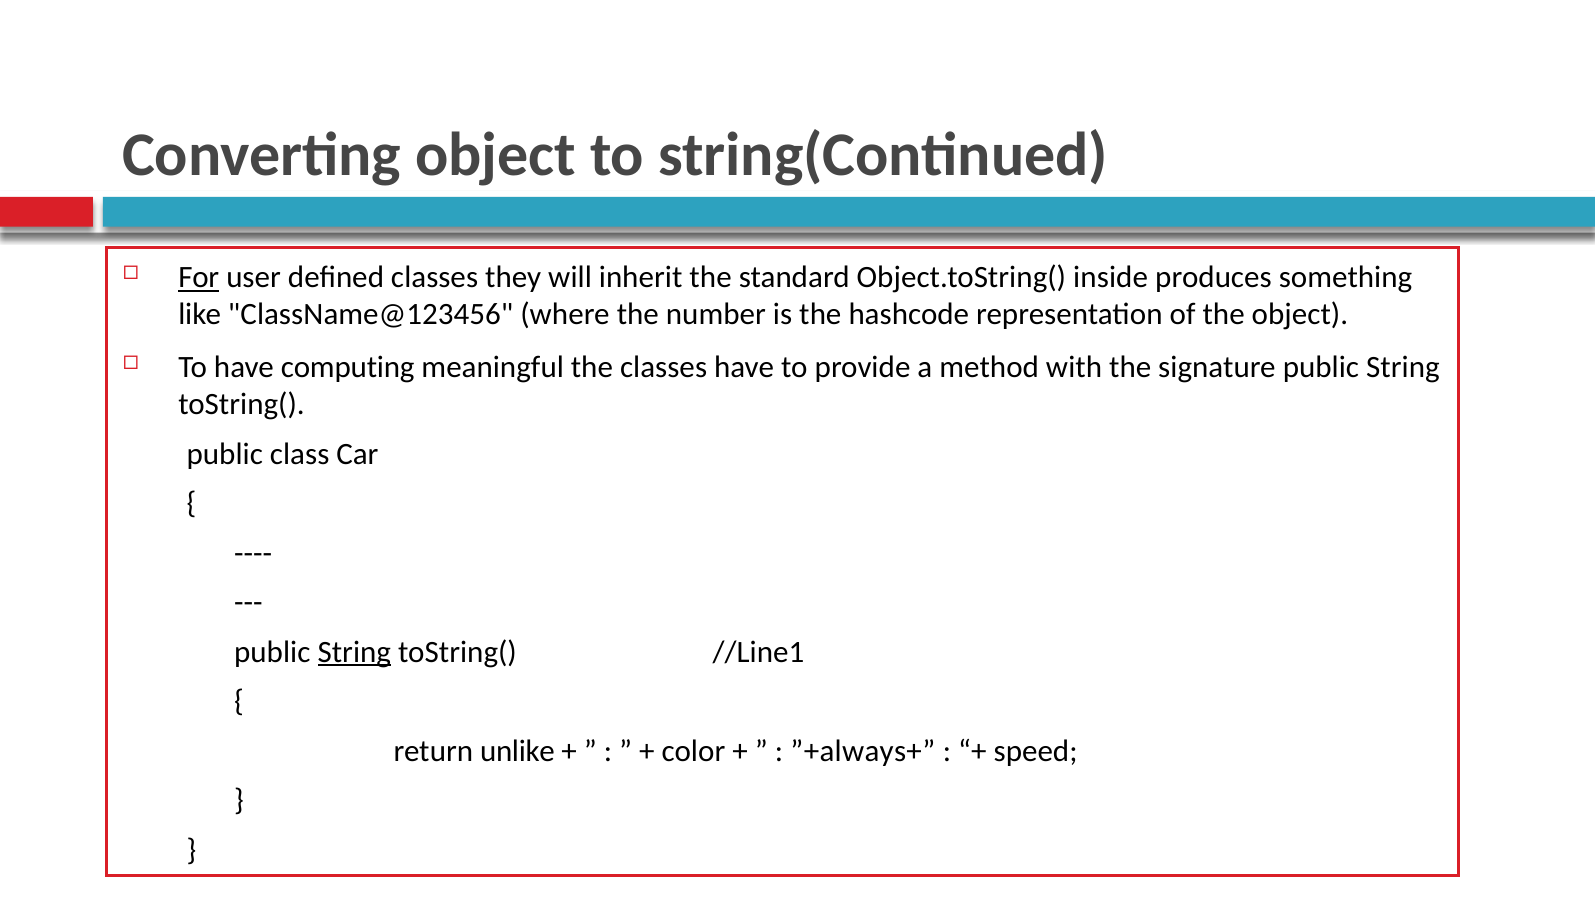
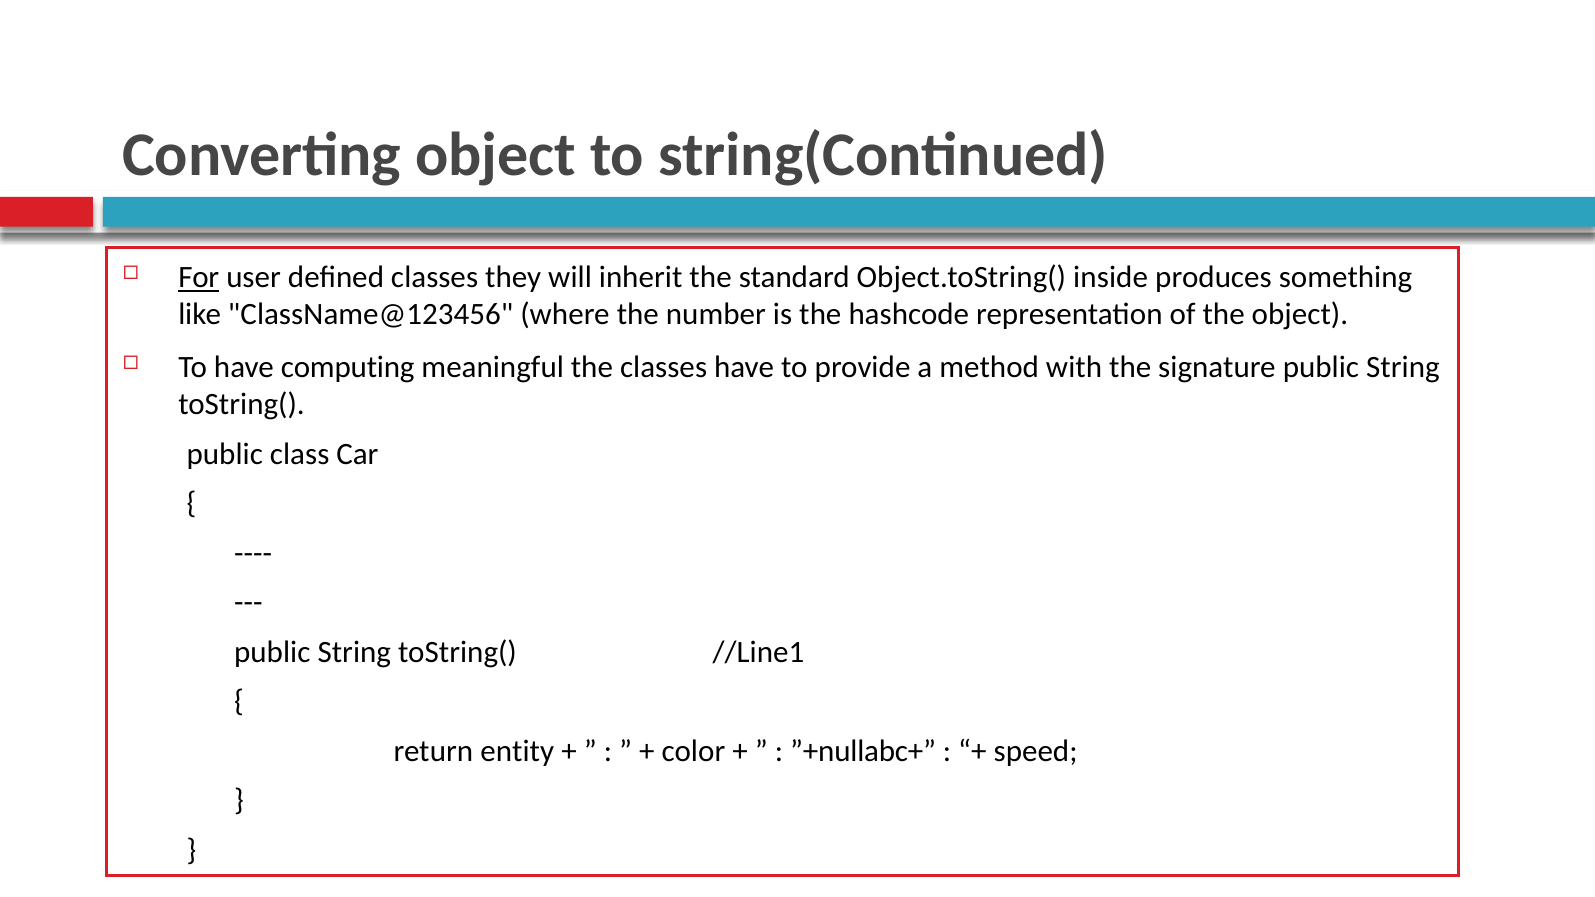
String underline: present -> none (354, 652)
unlike: unlike -> entity (517, 751)
”+always+: ”+always+ -> ”+nullabc+ (863, 751)
